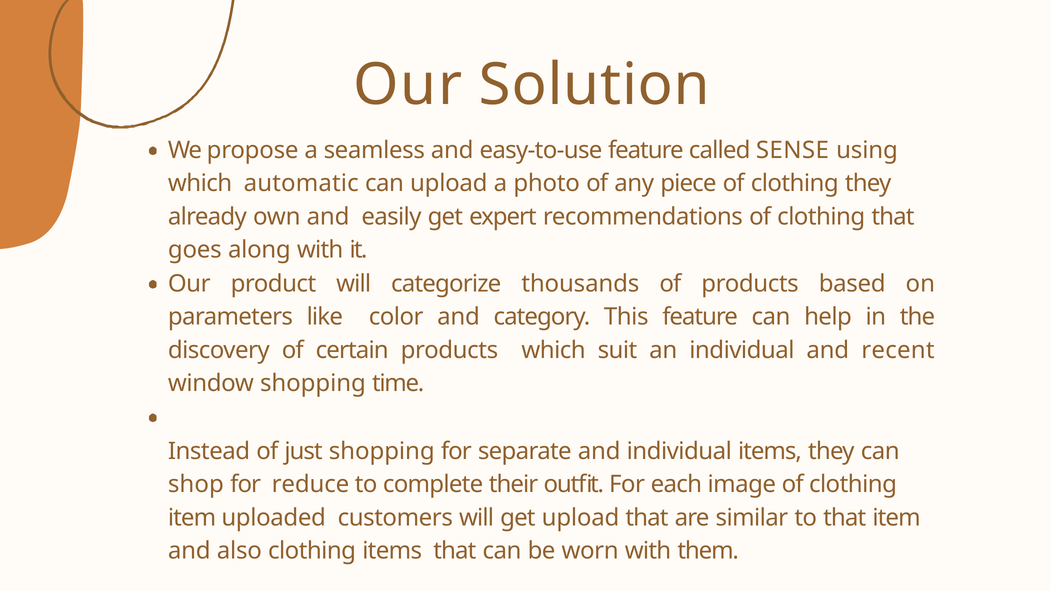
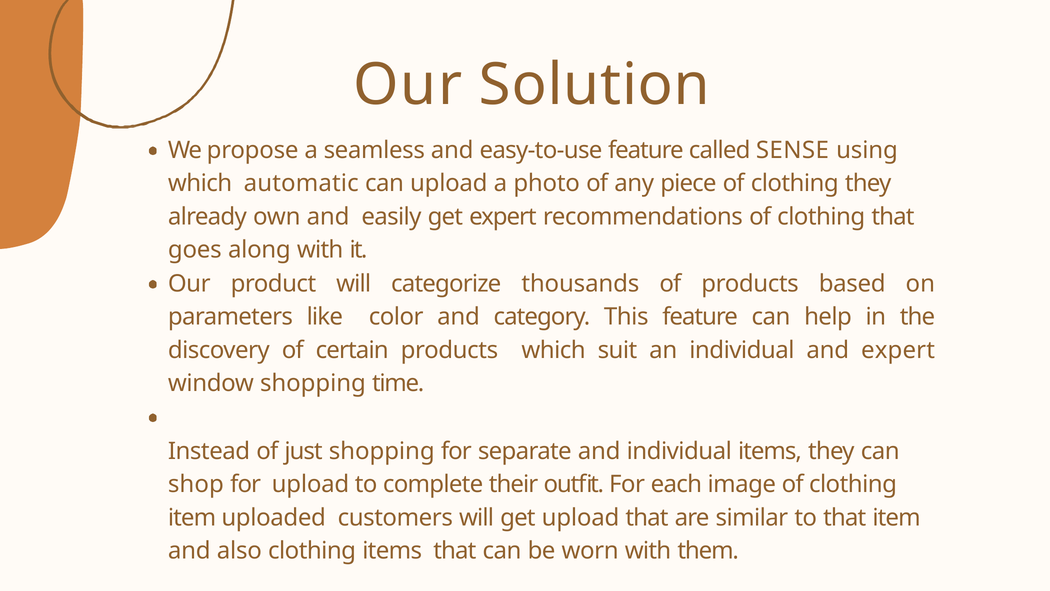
and recent: recent -> expert (898, 350)
for reduce: reduce -> upload (310, 484)
